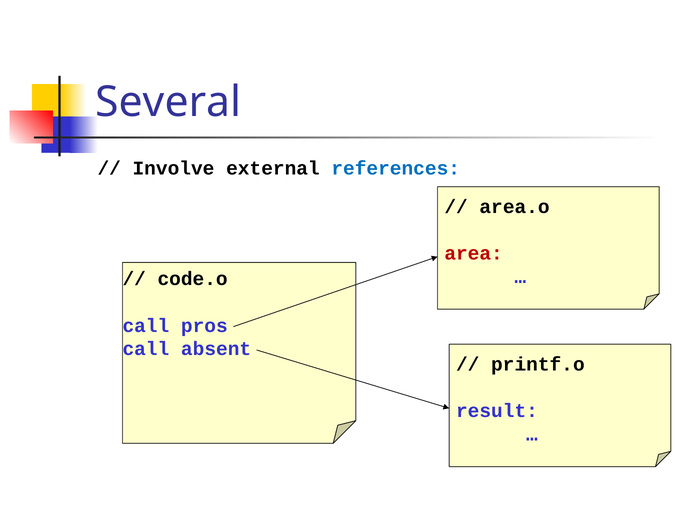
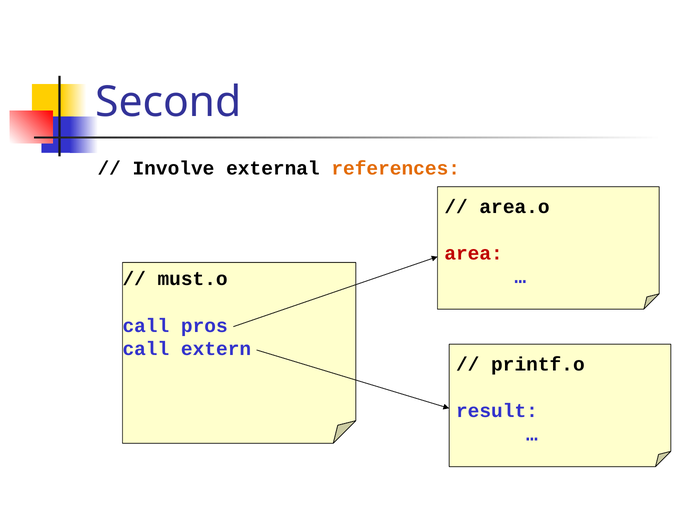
Several: Several -> Second (168, 102)
references colour: blue -> orange (396, 168)
code.o: code.o -> must.o (193, 279)
absent: absent -> extern (216, 349)
